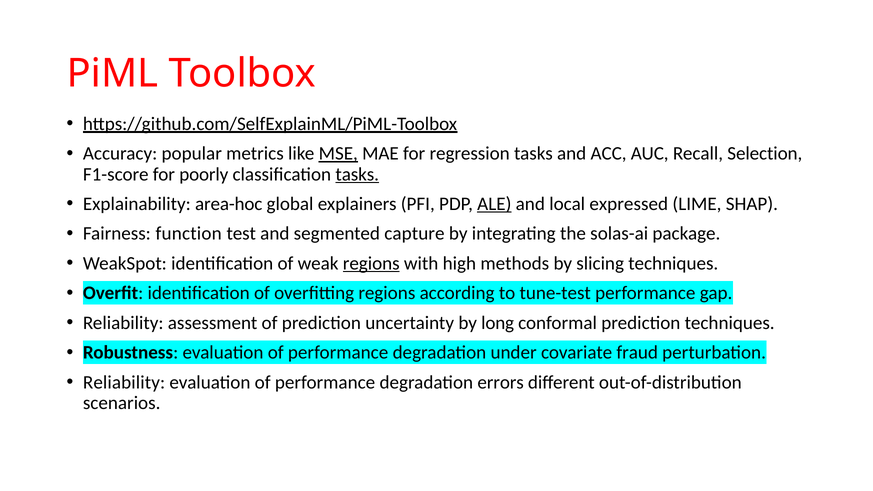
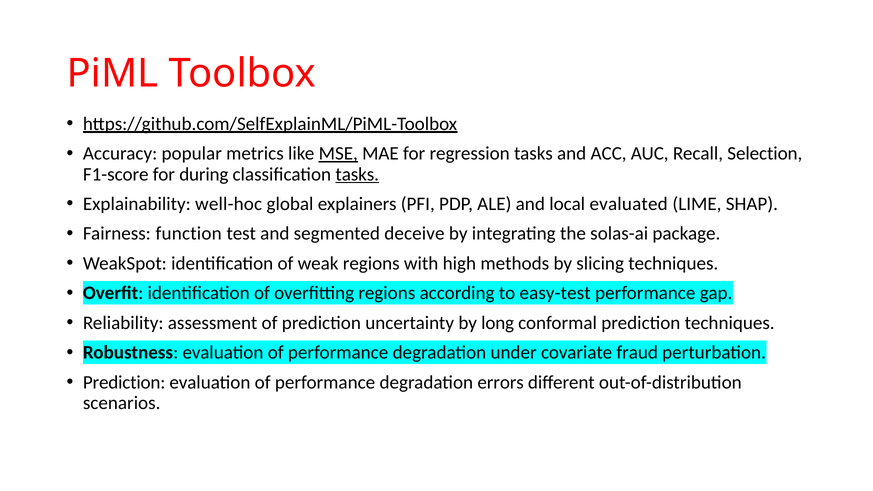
poorly: poorly -> during (204, 174)
area-hoc: area-hoc -> well-hoc (229, 204)
ALE underline: present -> none (494, 204)
expressed: expressed -> evaluated (629, 204)
capture: capture -> deceive (414, 234)
regions underline: present -> none (371, 263)
tune-test: tune-test -> easy-test (555, 293)
Reliability: Reliability -> Prediction (124, 382)
